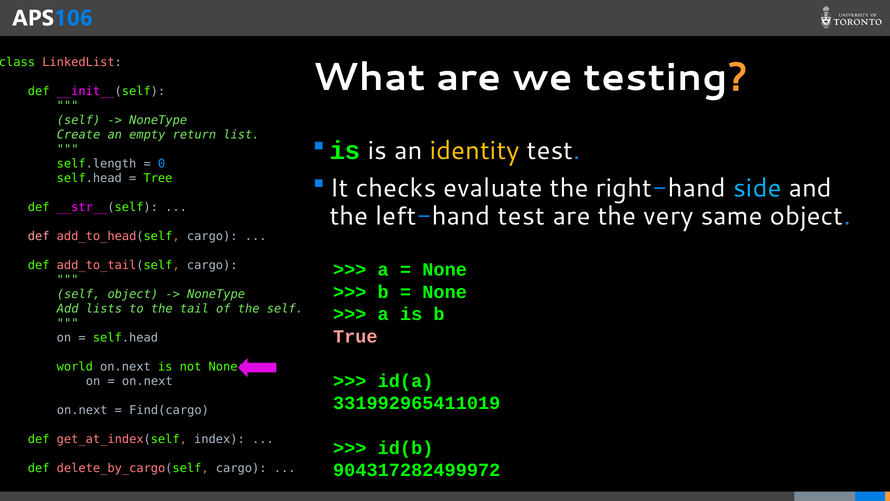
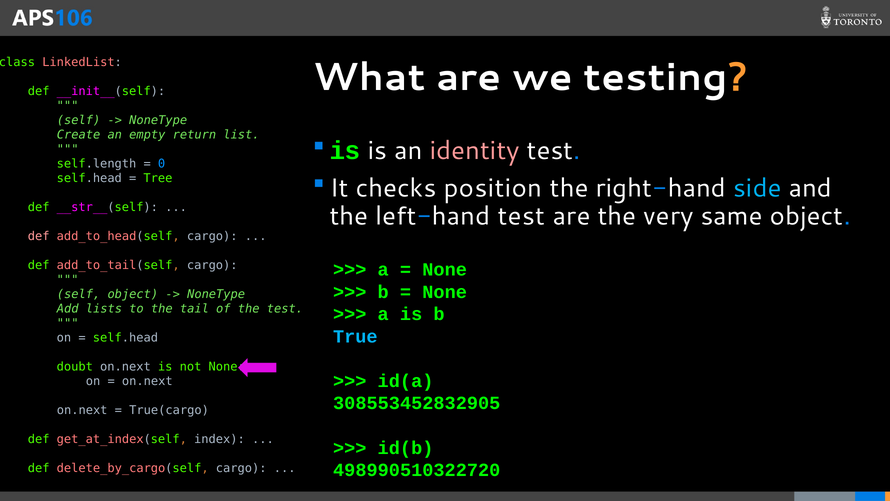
identity colour: yellow -> pink (475, 150)
evaluate: evaluate -> position (493, 188)
the self: self -> test (285, 308)
True colour: pink -> light blue (355, 336)
world: world -> doubt (75, 366)
331992965411019: 331992965411019 -> 308553452832905 (417, 403)
Find(cargo: Find(cargo -> True(cargo (169, 410)
904317282499972: 904317282499972 -> 498990510322720 (417, 470)
